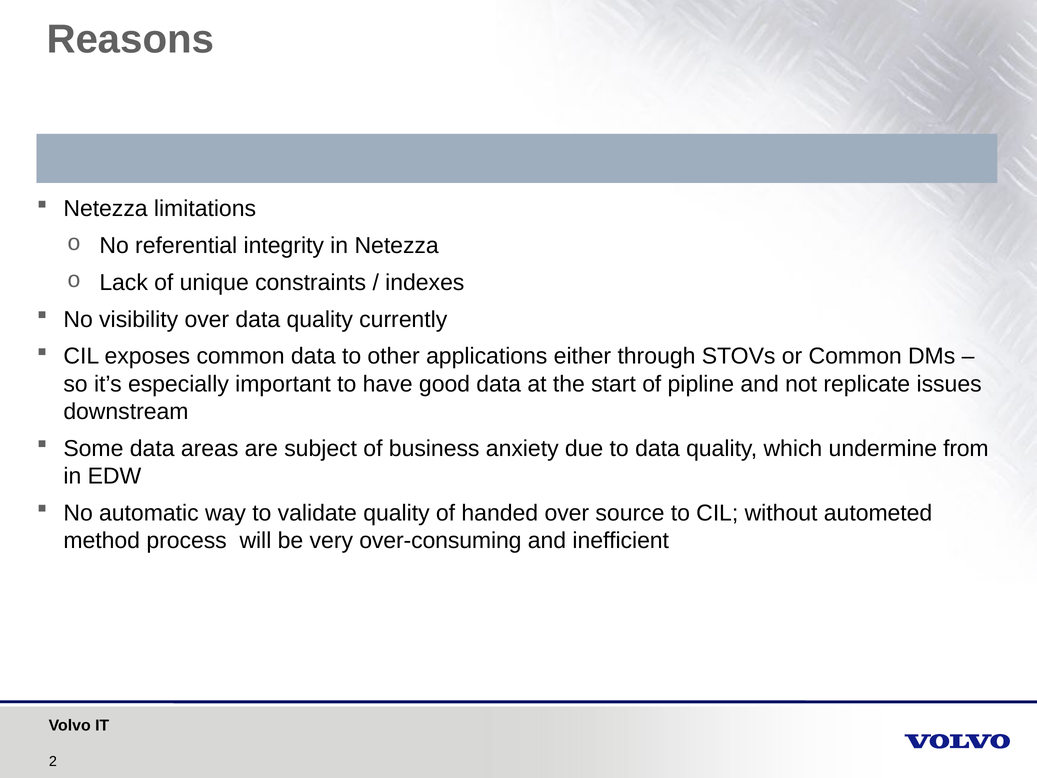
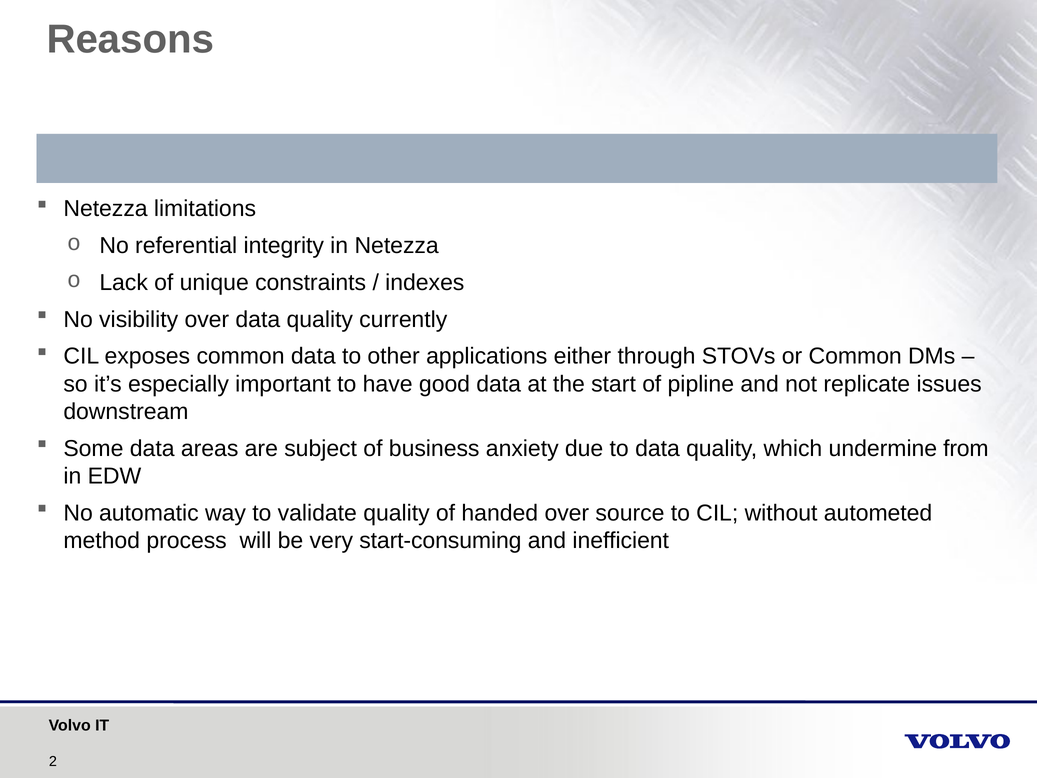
over-consuming: over-consuming -> start-consuming (440, 541)
